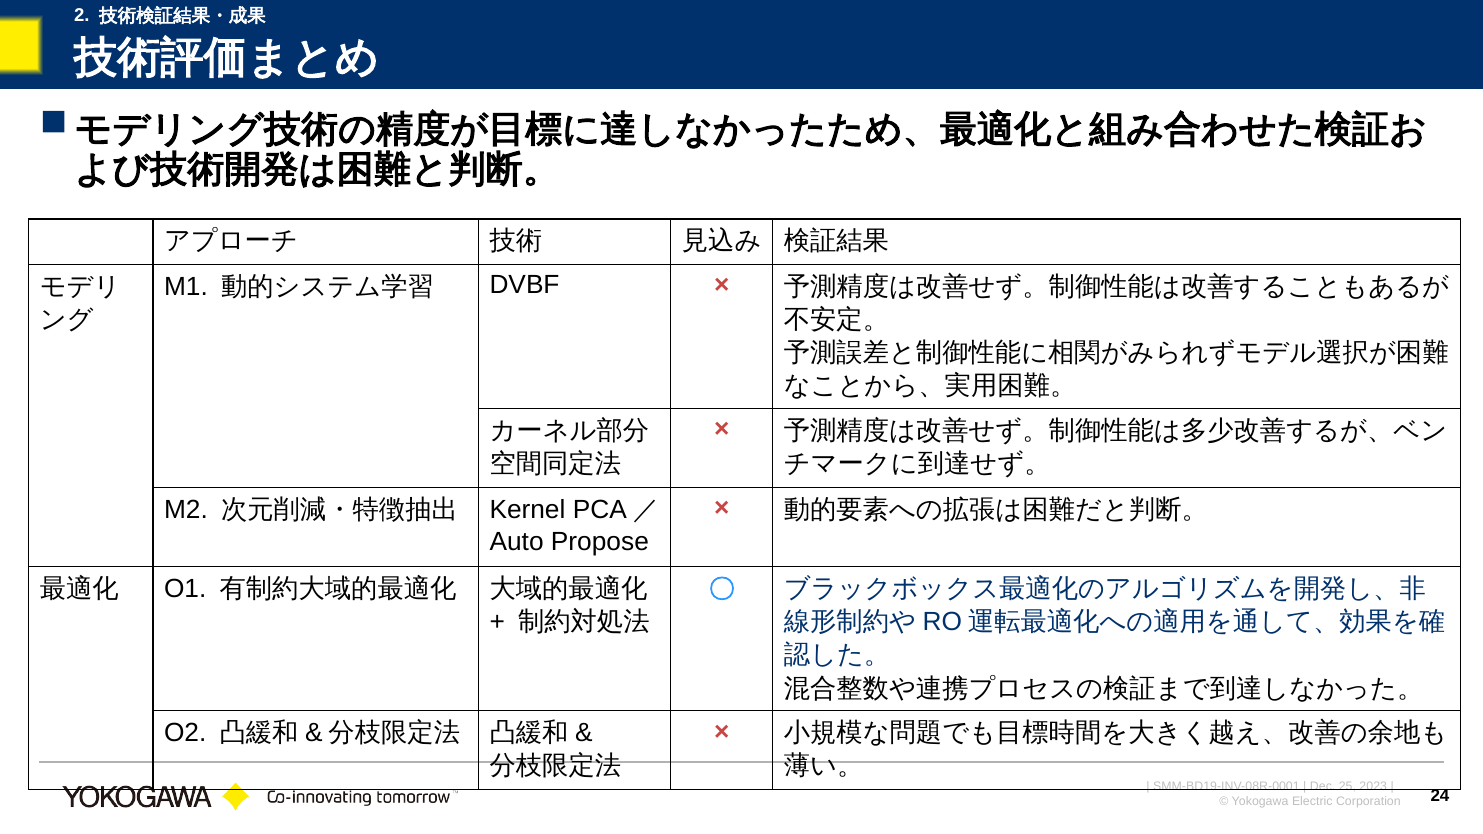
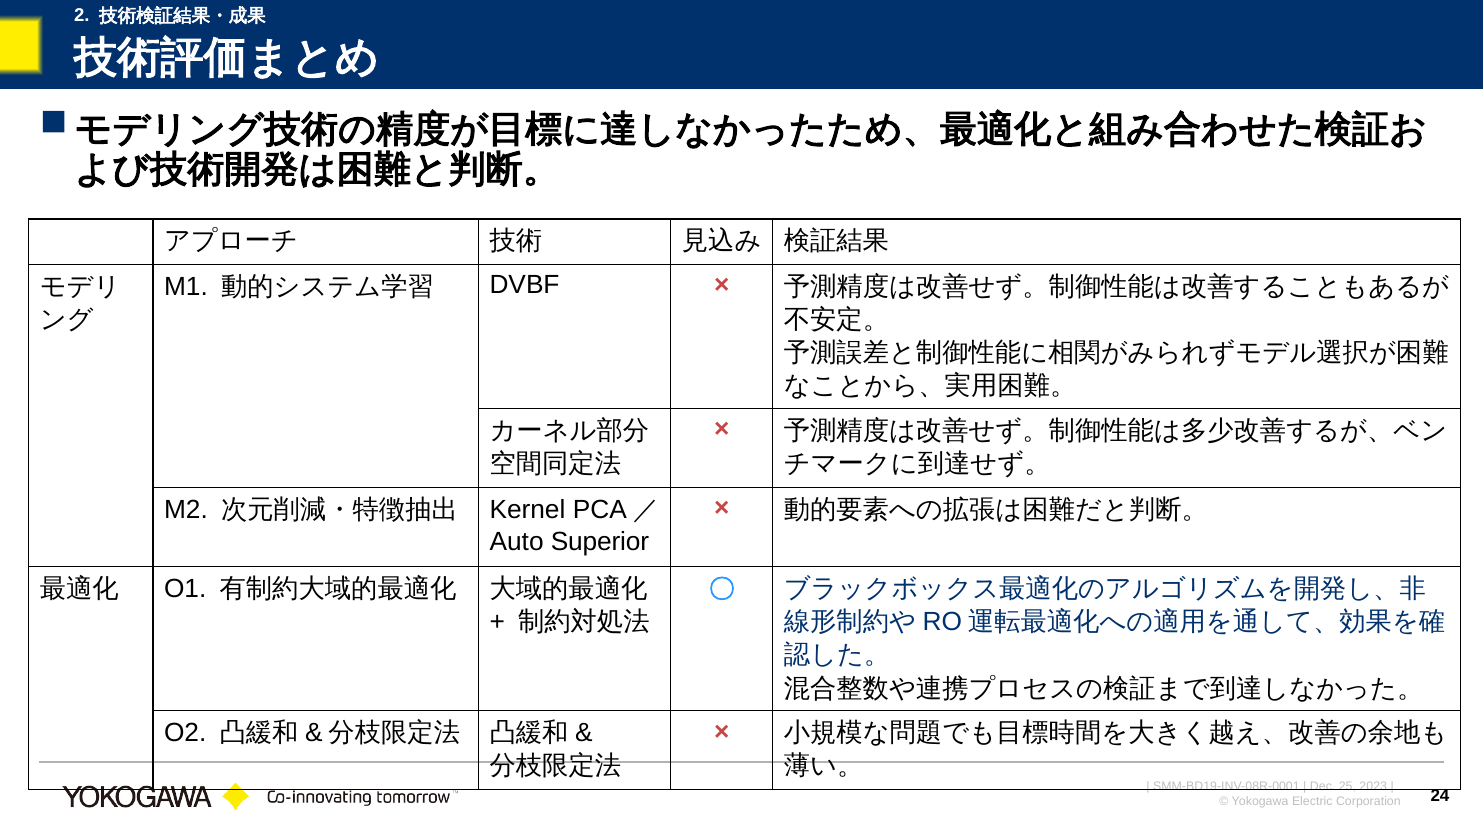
Propose: Propose -> Superior (600, 542)
